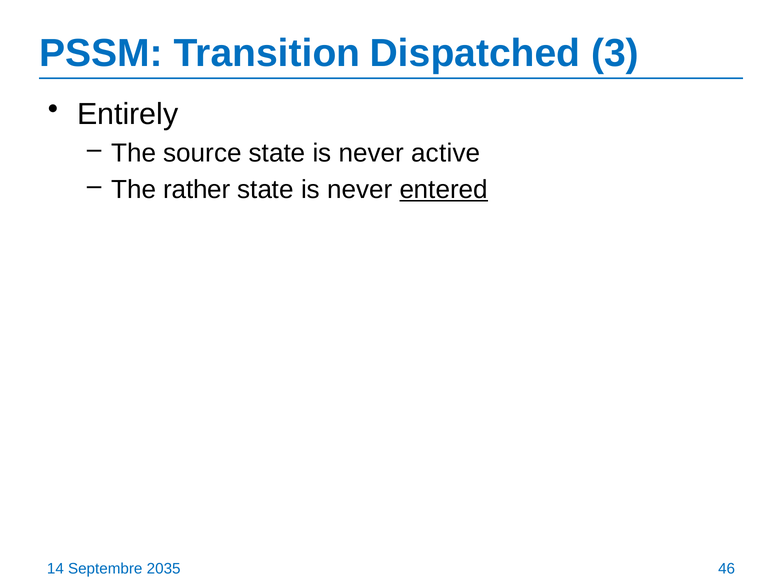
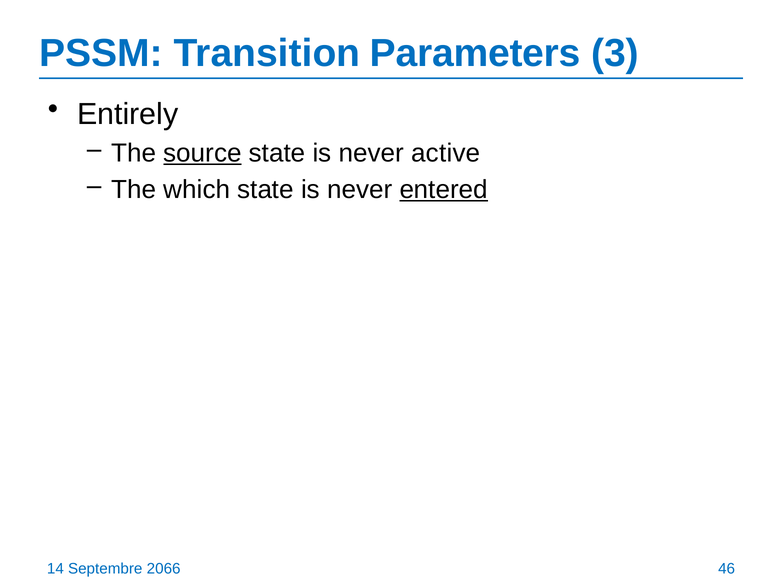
Dispatched: Dispatched -> Parameters (475, 54)
source underline: none -> present (203, 153)
rather: rather -> which (197, 190)
2035: 2035 -> 2066 (164, 568)
